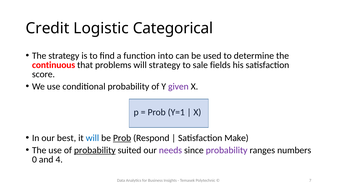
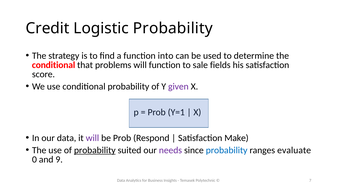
Logistic Categorical: Categorical -> Probability (173, 28)
continuous: continuous -> conditional (54, 65)
will strategy: strategy -> function (165, 65)
our best: best -> data (67, 138)
will colour: blue -> purple (92, 138)
Prob underline: present -> none (122, 138)
probability colour: purple -> blue (227, 151)
numbers: numbers -> evaluate (294, 151)
4: 4 -> 9 (59, 160)
